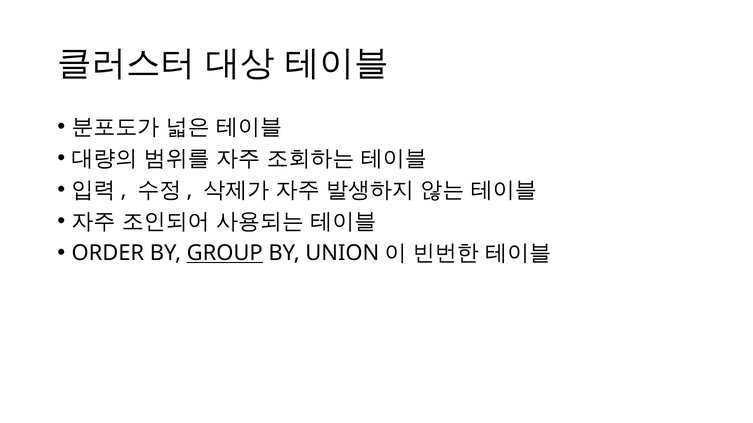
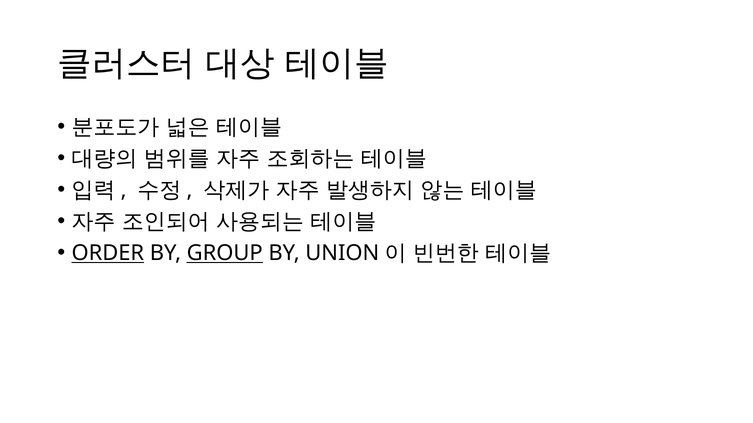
ORDER underline: none -> present (108, 253)
